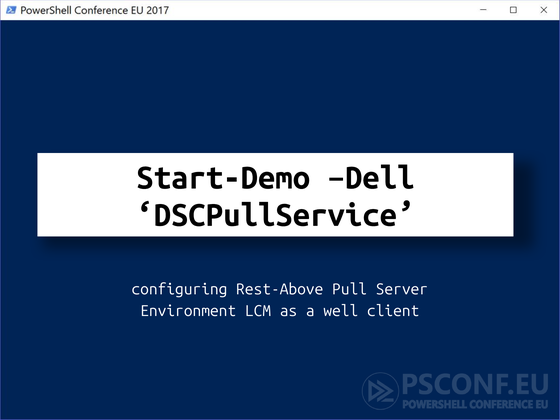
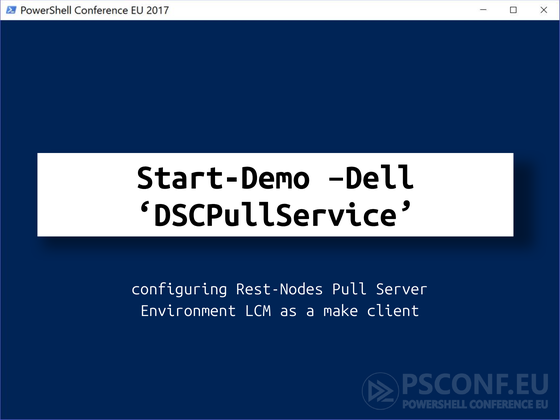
Rest-Above: Rest-Above -> Rest-Nodes (280, 289)
well: well -> make (341, 311)
